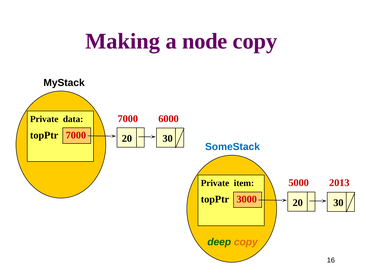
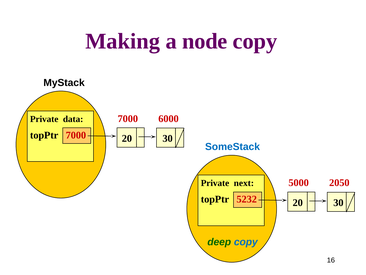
item: item -> next (244, 183)
2013: 2013 -> 2050 (339, 182)
3000: 3000 -> 5232 (247, 199)
copy colour: orange -> blue (246, 242)
